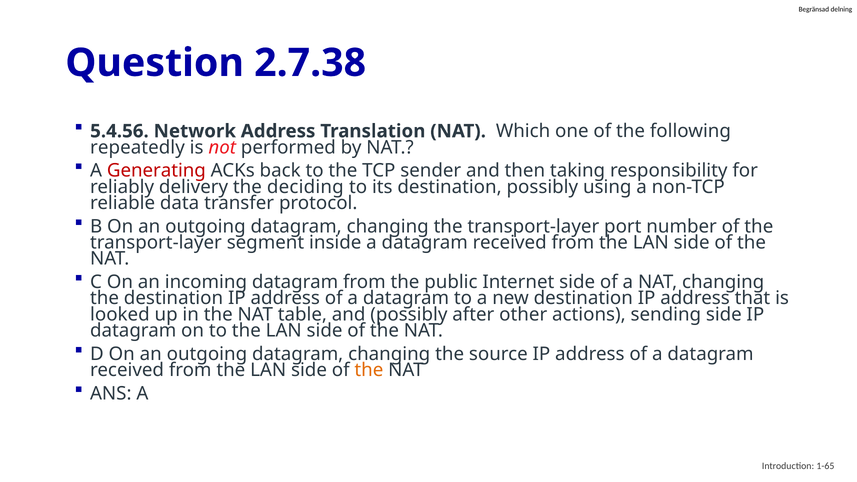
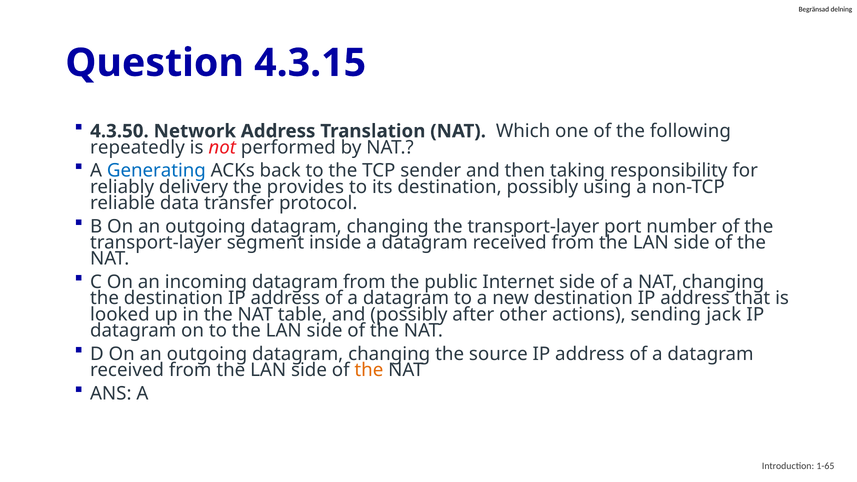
2.7.38: 2.7.38 -> 4.3.15 (310, 63)
5.4.56: 5.4.56 -> 4.3.50 (119, 131)
Generating colour: red -> blue (156, 171)
deciding: deciding -> provides (305, 187)
sending side: side -> jack (724, 315)
